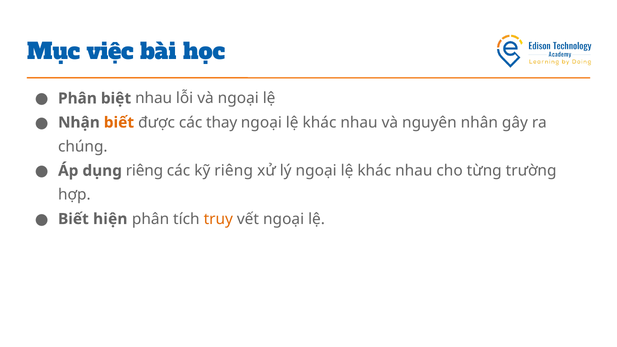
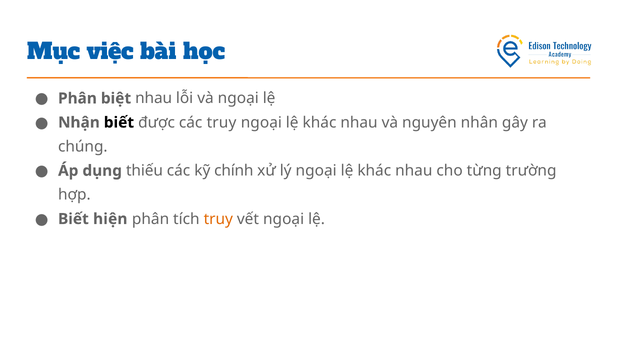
biết colour: orange -> black (119, 123)
các thay: thay -> truy (222, 123)
riêng: riêng -> thiếu (144, 171)
kỹ riêng: riêng -> chính (234, 171)
